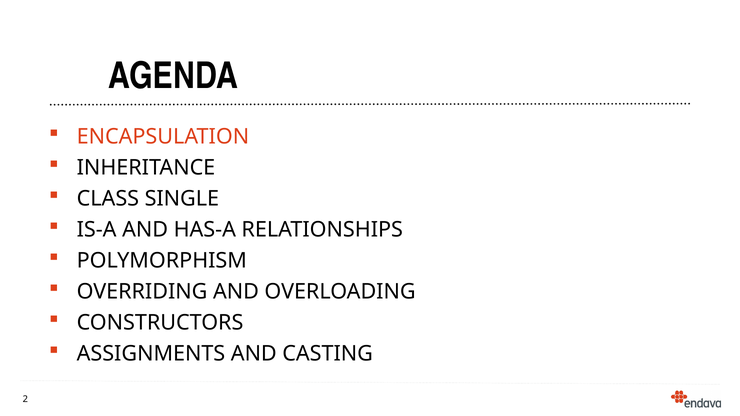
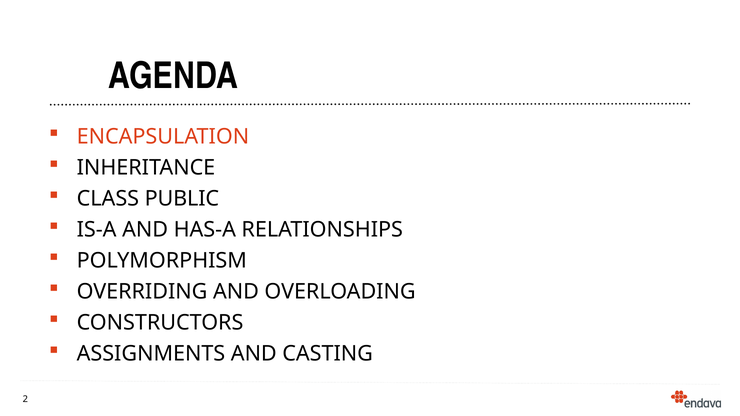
SINGLE: SINGLE -> PUBLIC (182, 199)
